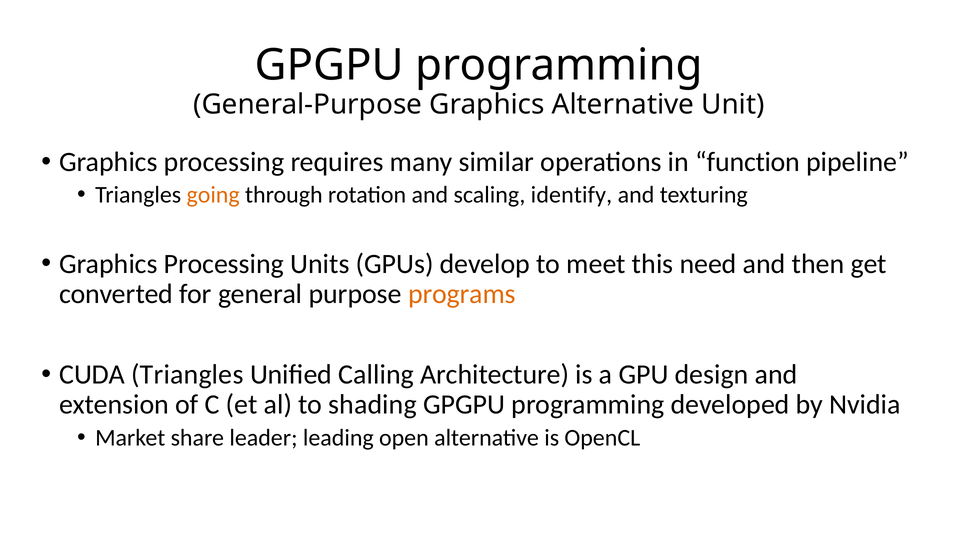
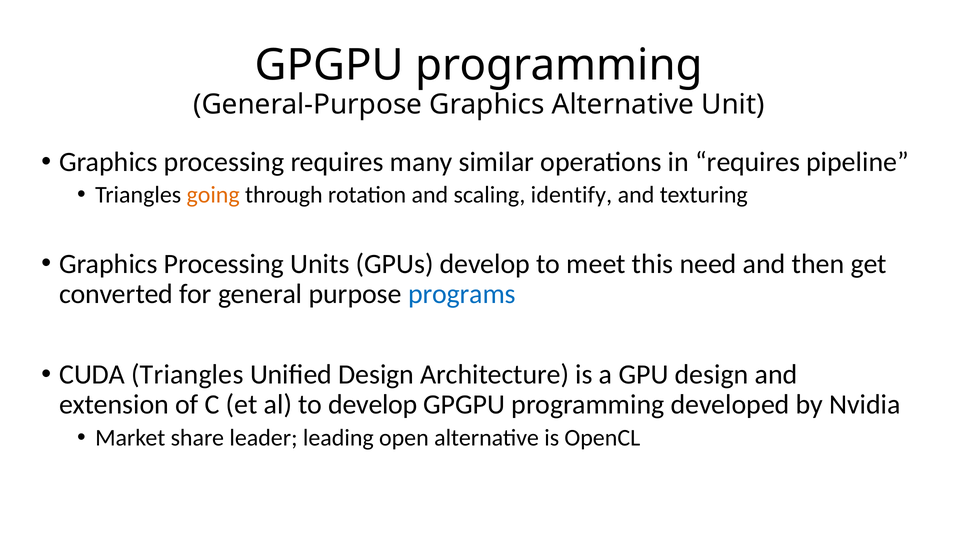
in function: function -> requires (748, 162)
programs colour: orange -> blue (462, 294)
Unified Calling: Calling -> Design (376, 374)
to shading: shading -> develop (373, 405)
